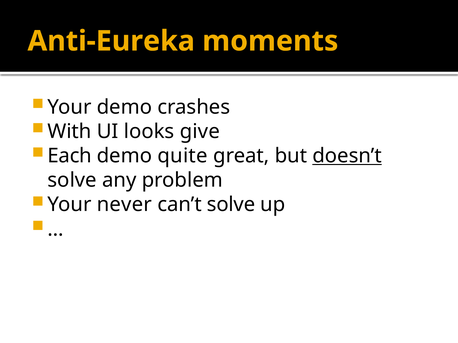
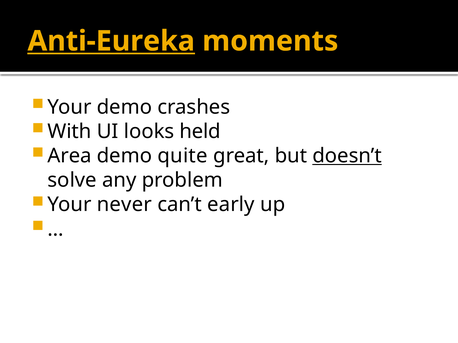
Anti-Eureka underline: none -> present (111, 41)
give: give -> held (200, 132)
Each: Each -> Area (70, 156)
can’t solve: solve -> early (231, 205)
